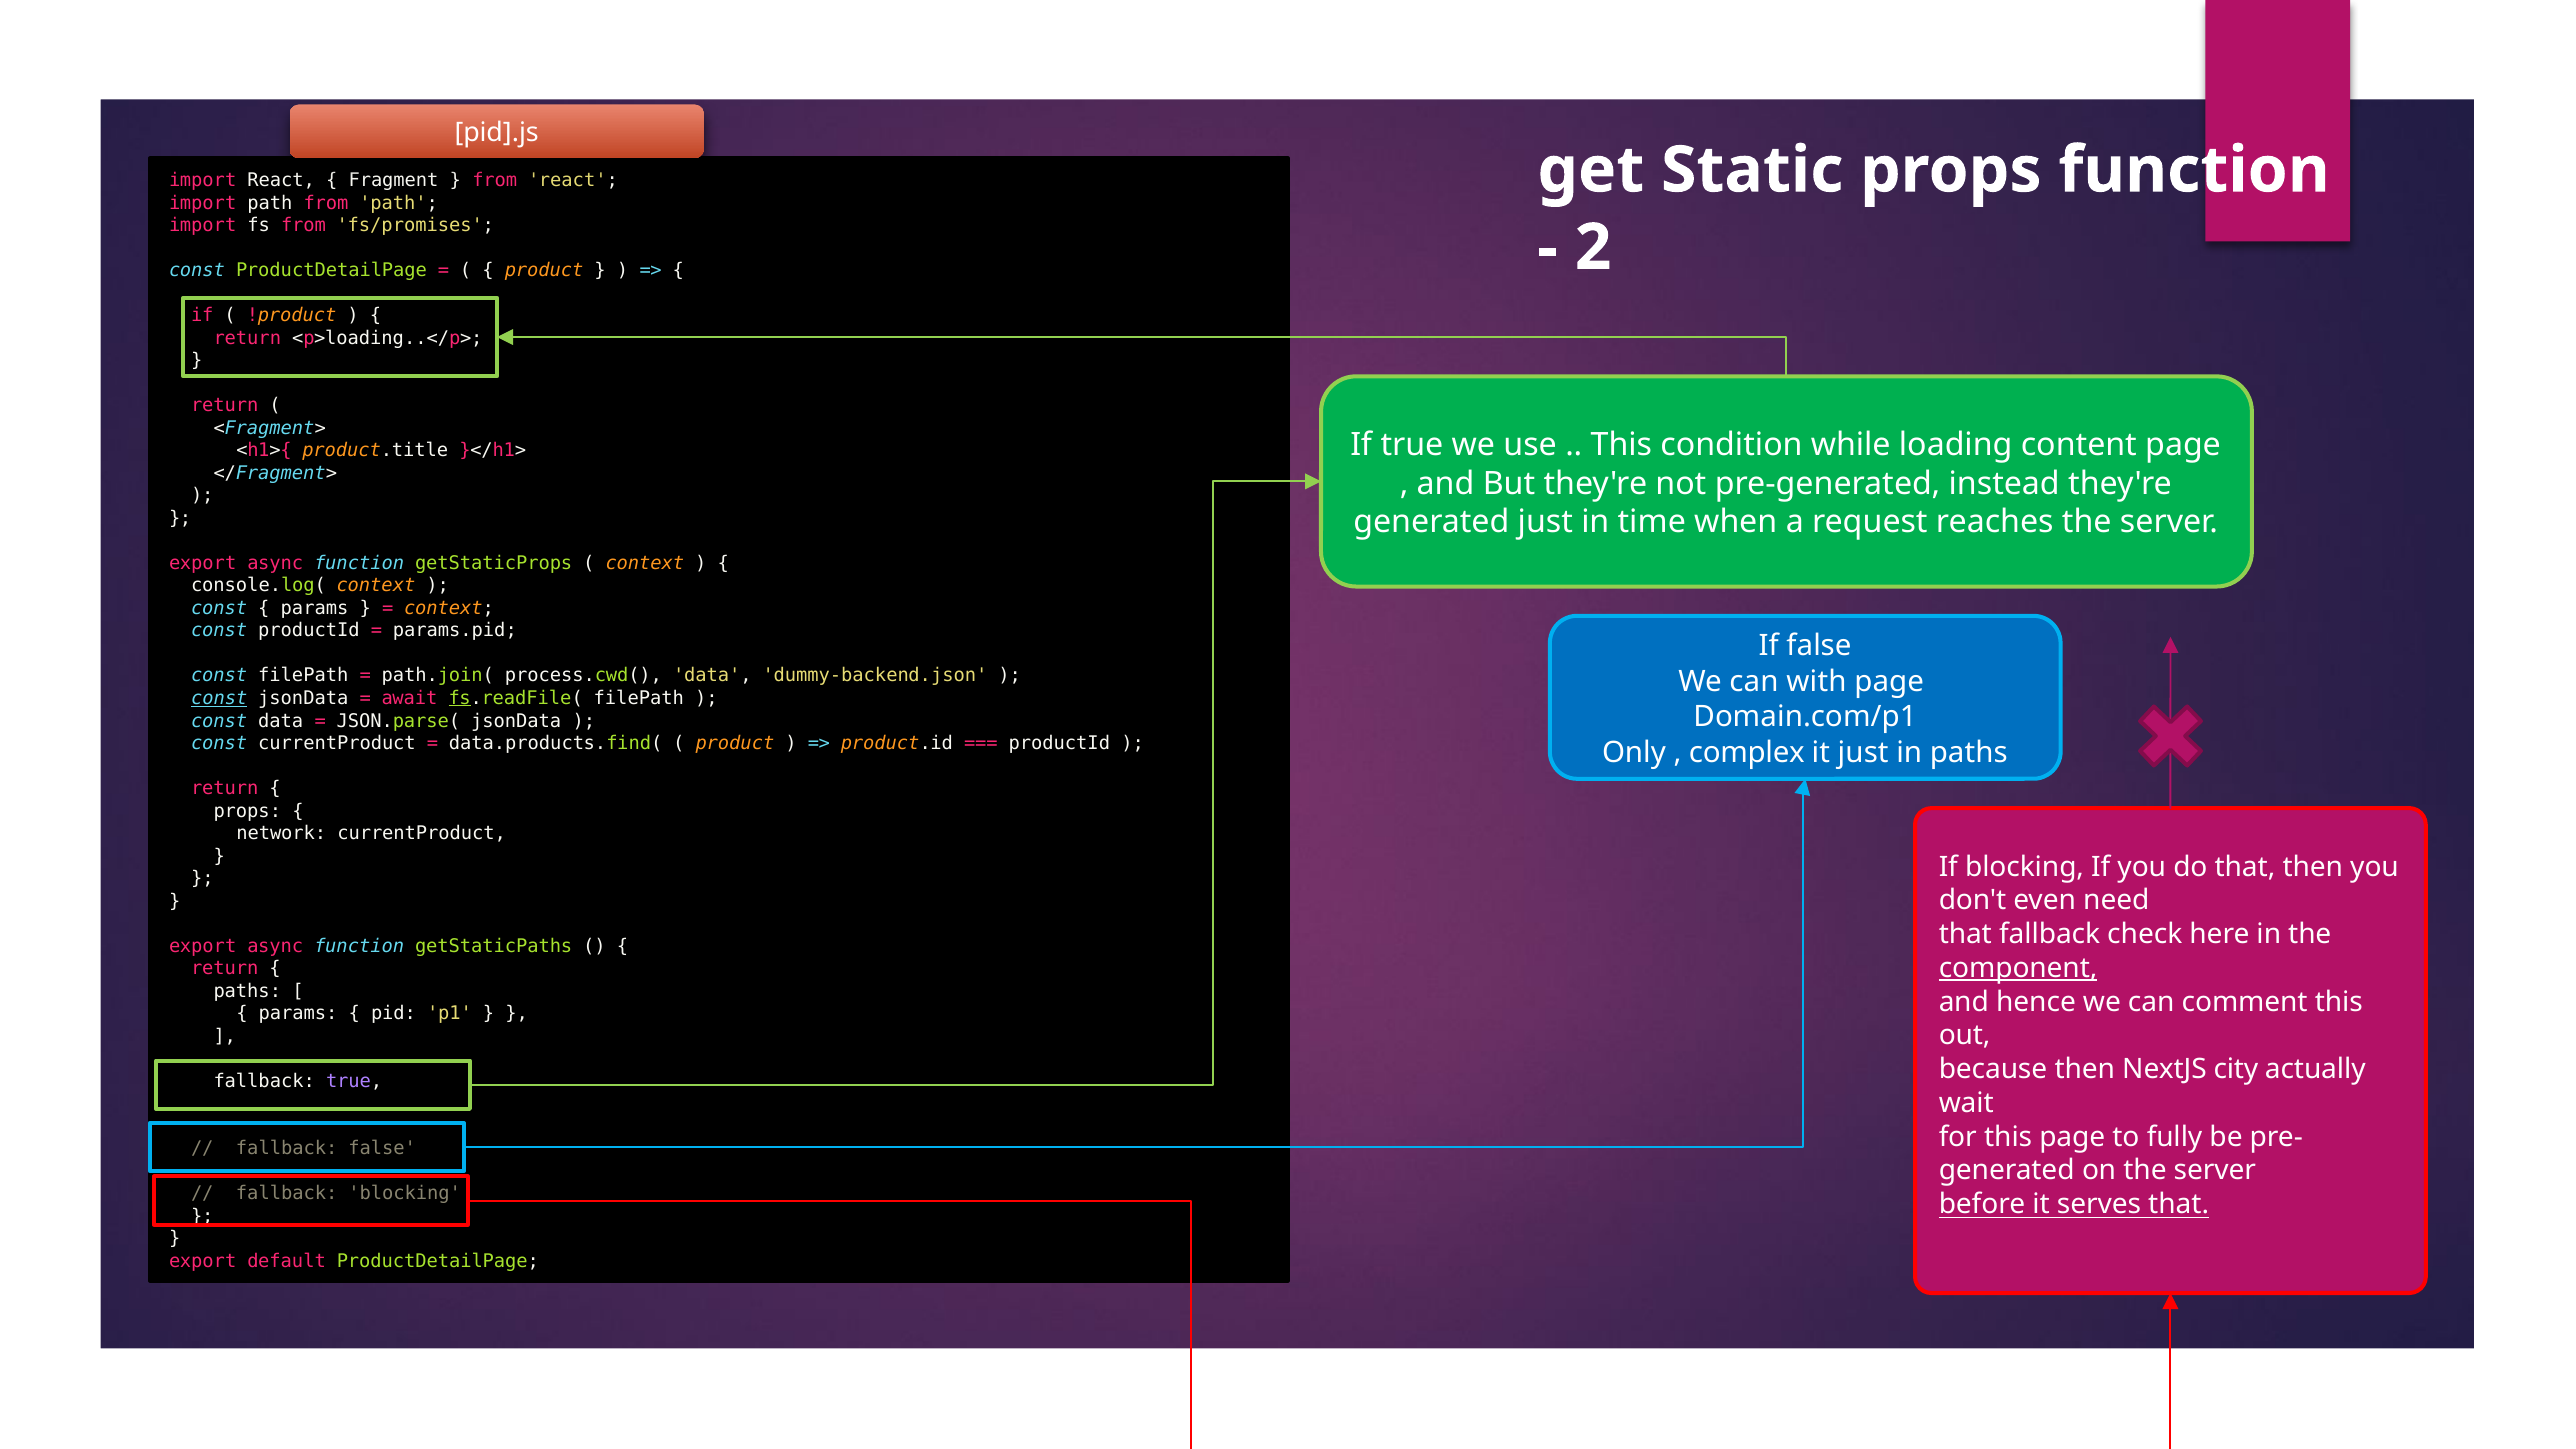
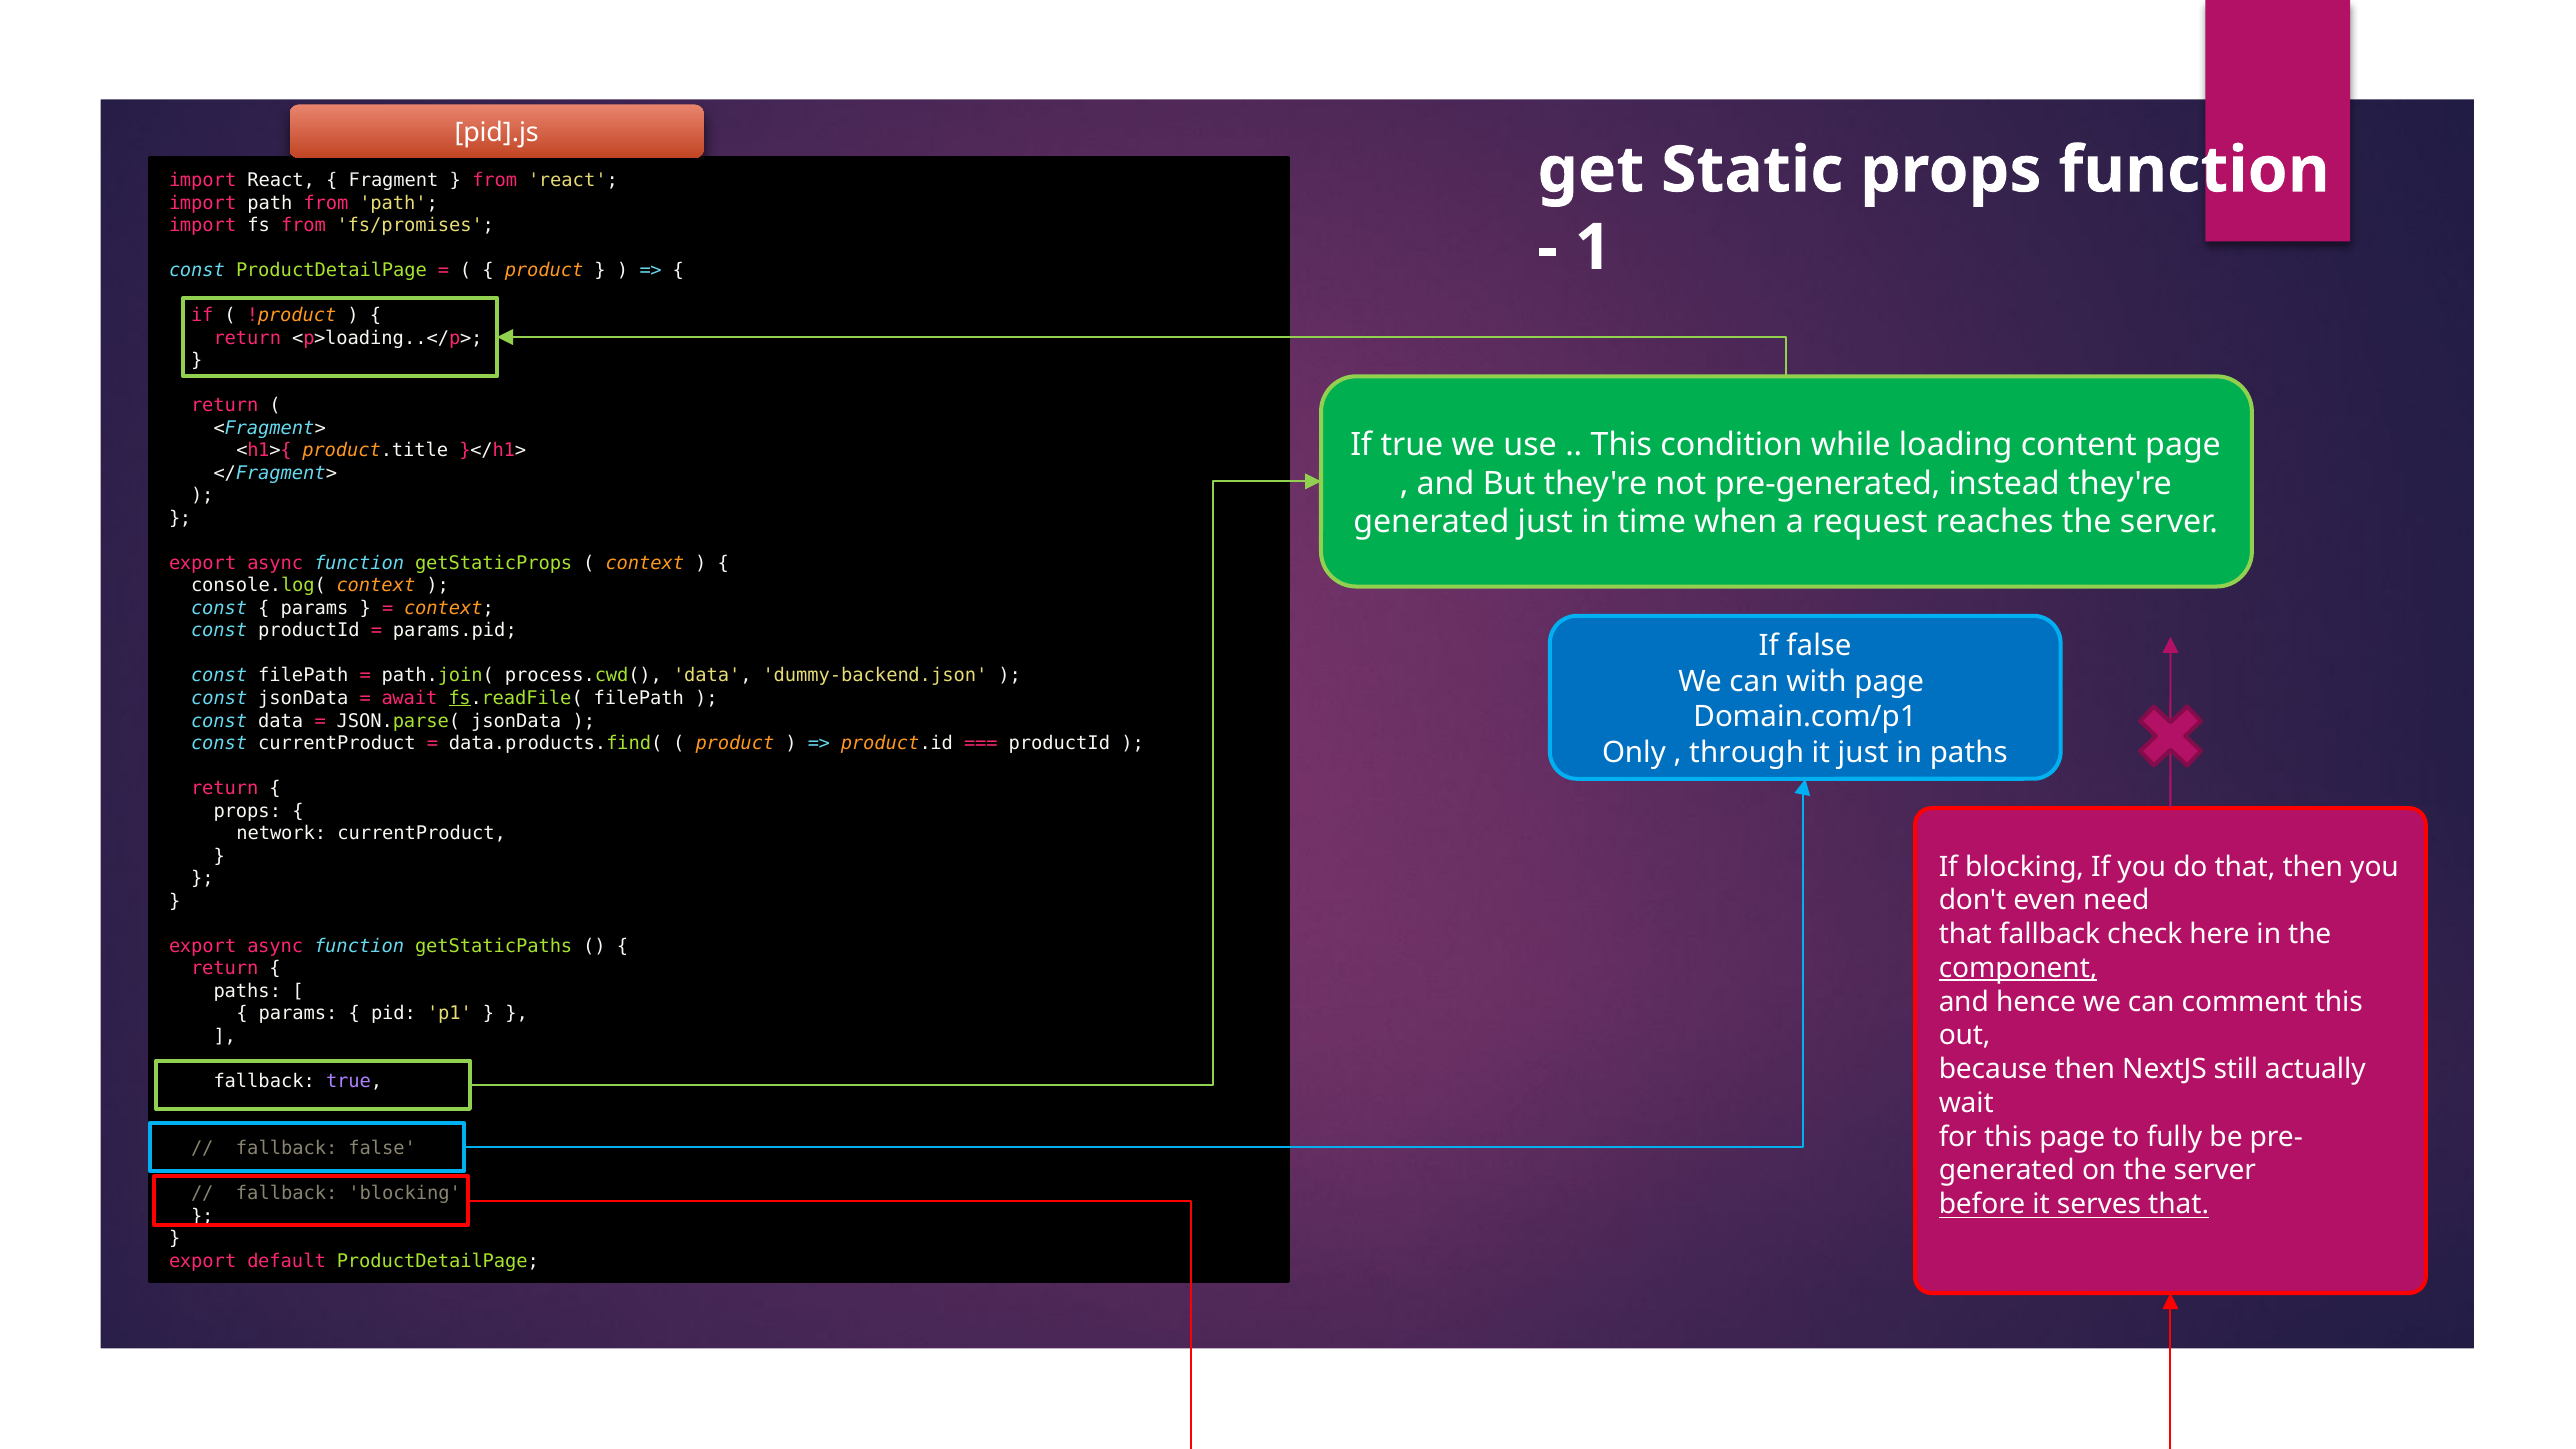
2: 2 -> 1 (1593, 248)
const underline: present -> none (219, 698)
complex: complex -> through (1747, 752)
city: city -> still (2236, 1069)
